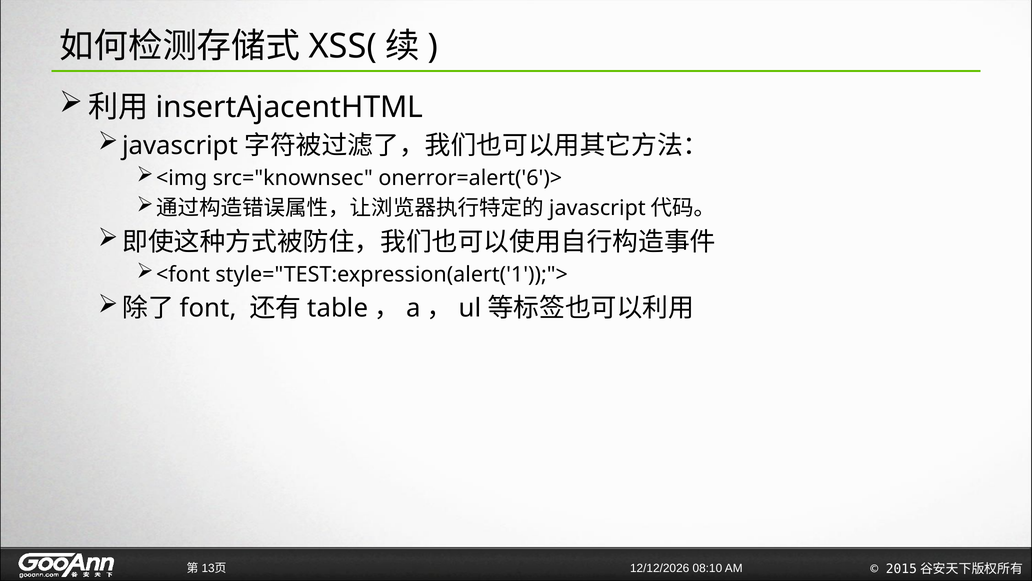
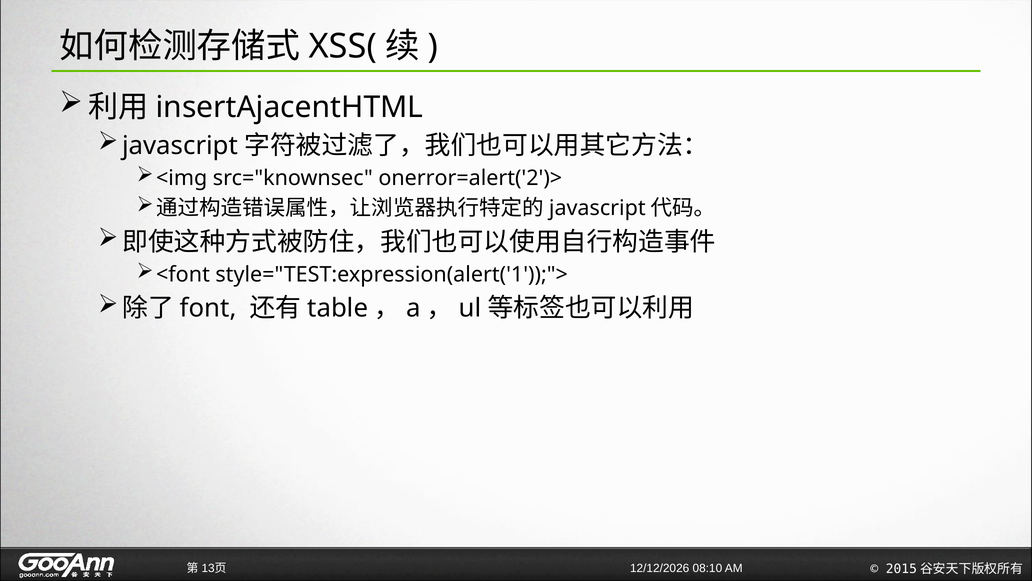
onerror=alert('6')>: onerror=alert('6')> -> onerror=alert('2')> (470, 178)
